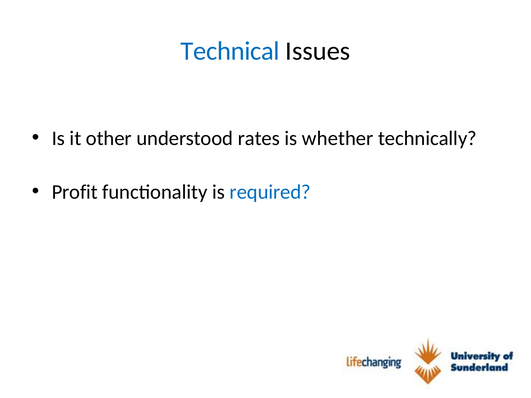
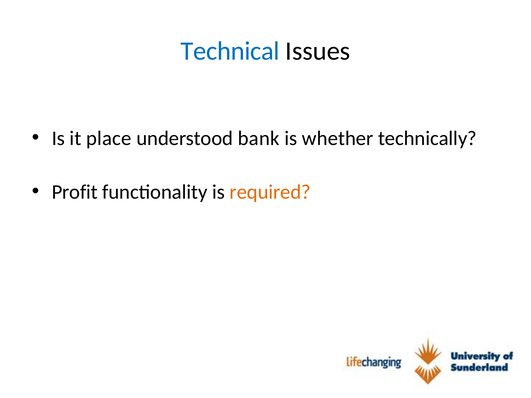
other: other -> place (109, 138)
rates: rates -> bank (259, 138)
required colour: blue -> orange (270, 192)
